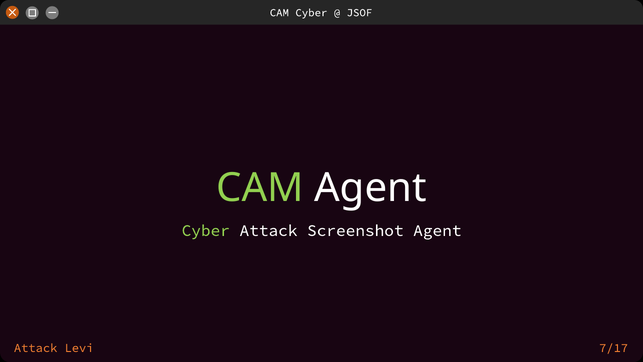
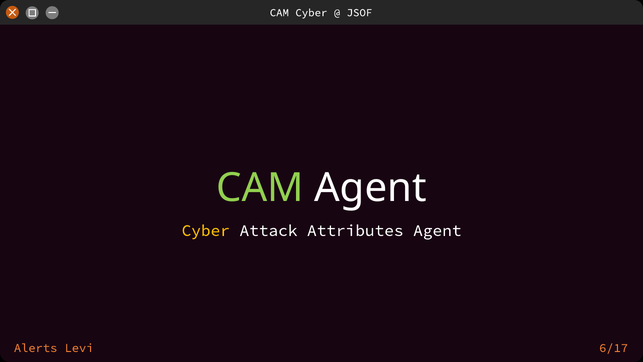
Cyber colour: light green -> yellow (206, 230)
Screenshot: Screenshot -> Attributes (355, 230)
Attack: Attack -> Alerts (36, 348)
7/17: 7/17 -> 6/17 (614, 348)
